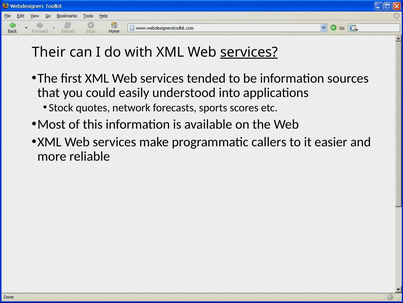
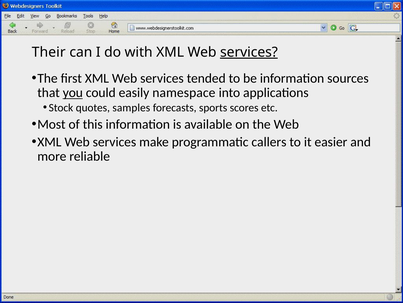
you underline: none -> present (73, 93)
understood: understood -> namespace (184, 93)
network: network -> samples (131, 107)
